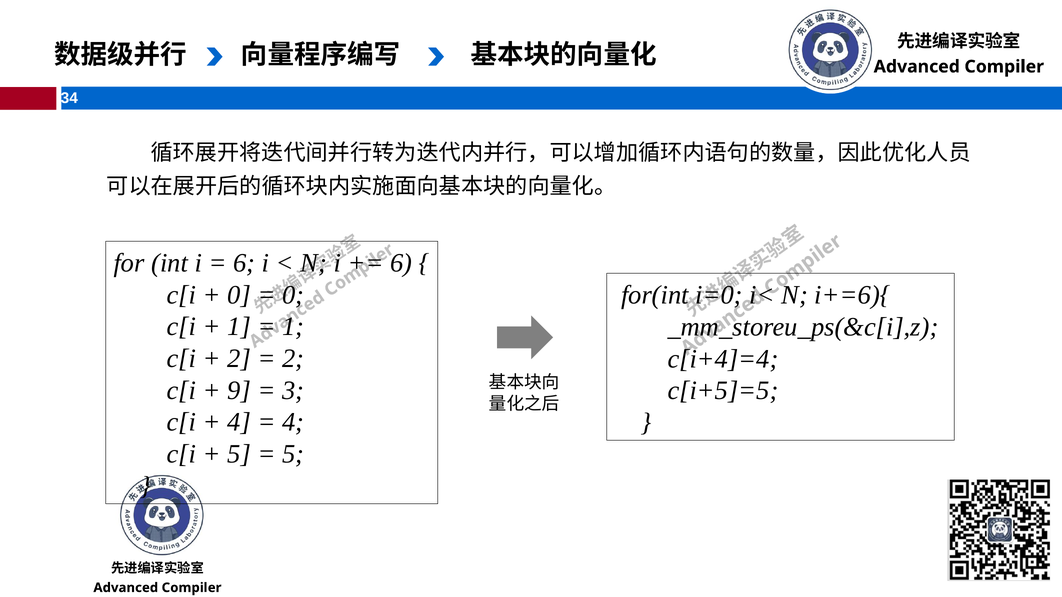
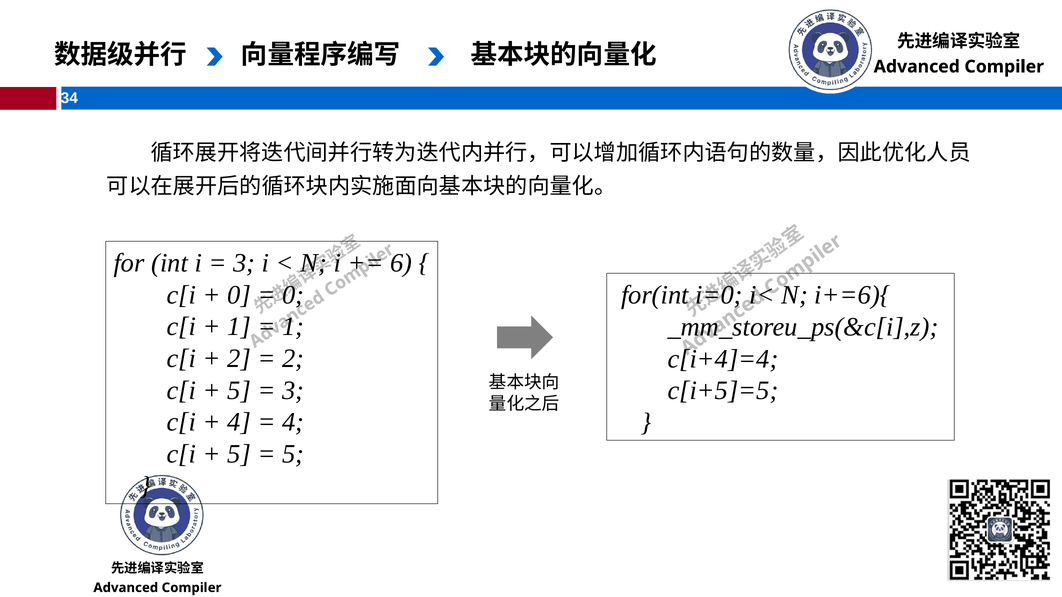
6: 6 -> 3 (244, 263)
9: 9 -> 5 (239, 391)
